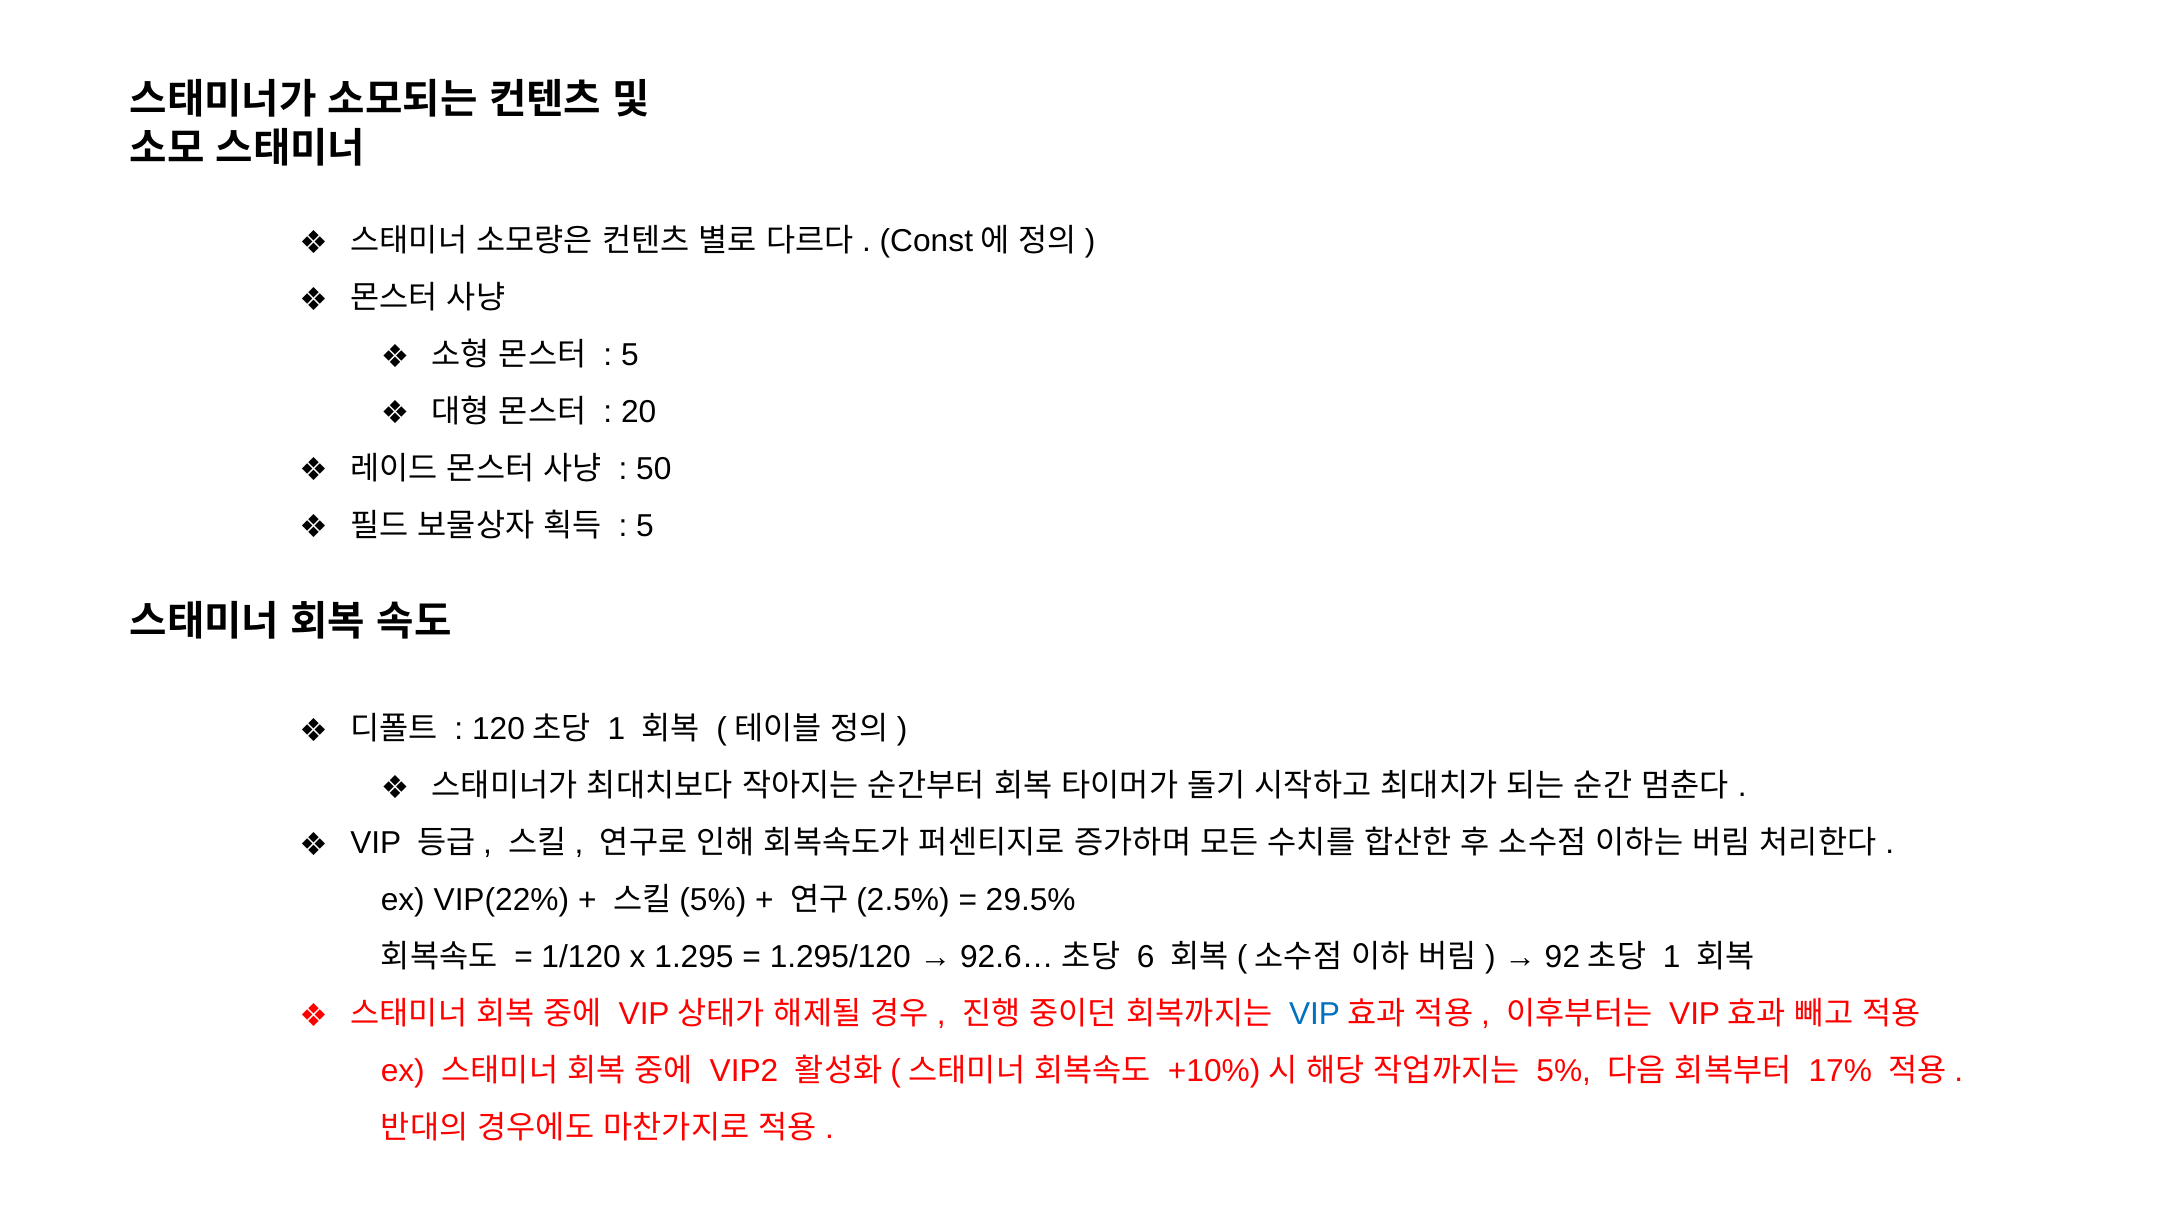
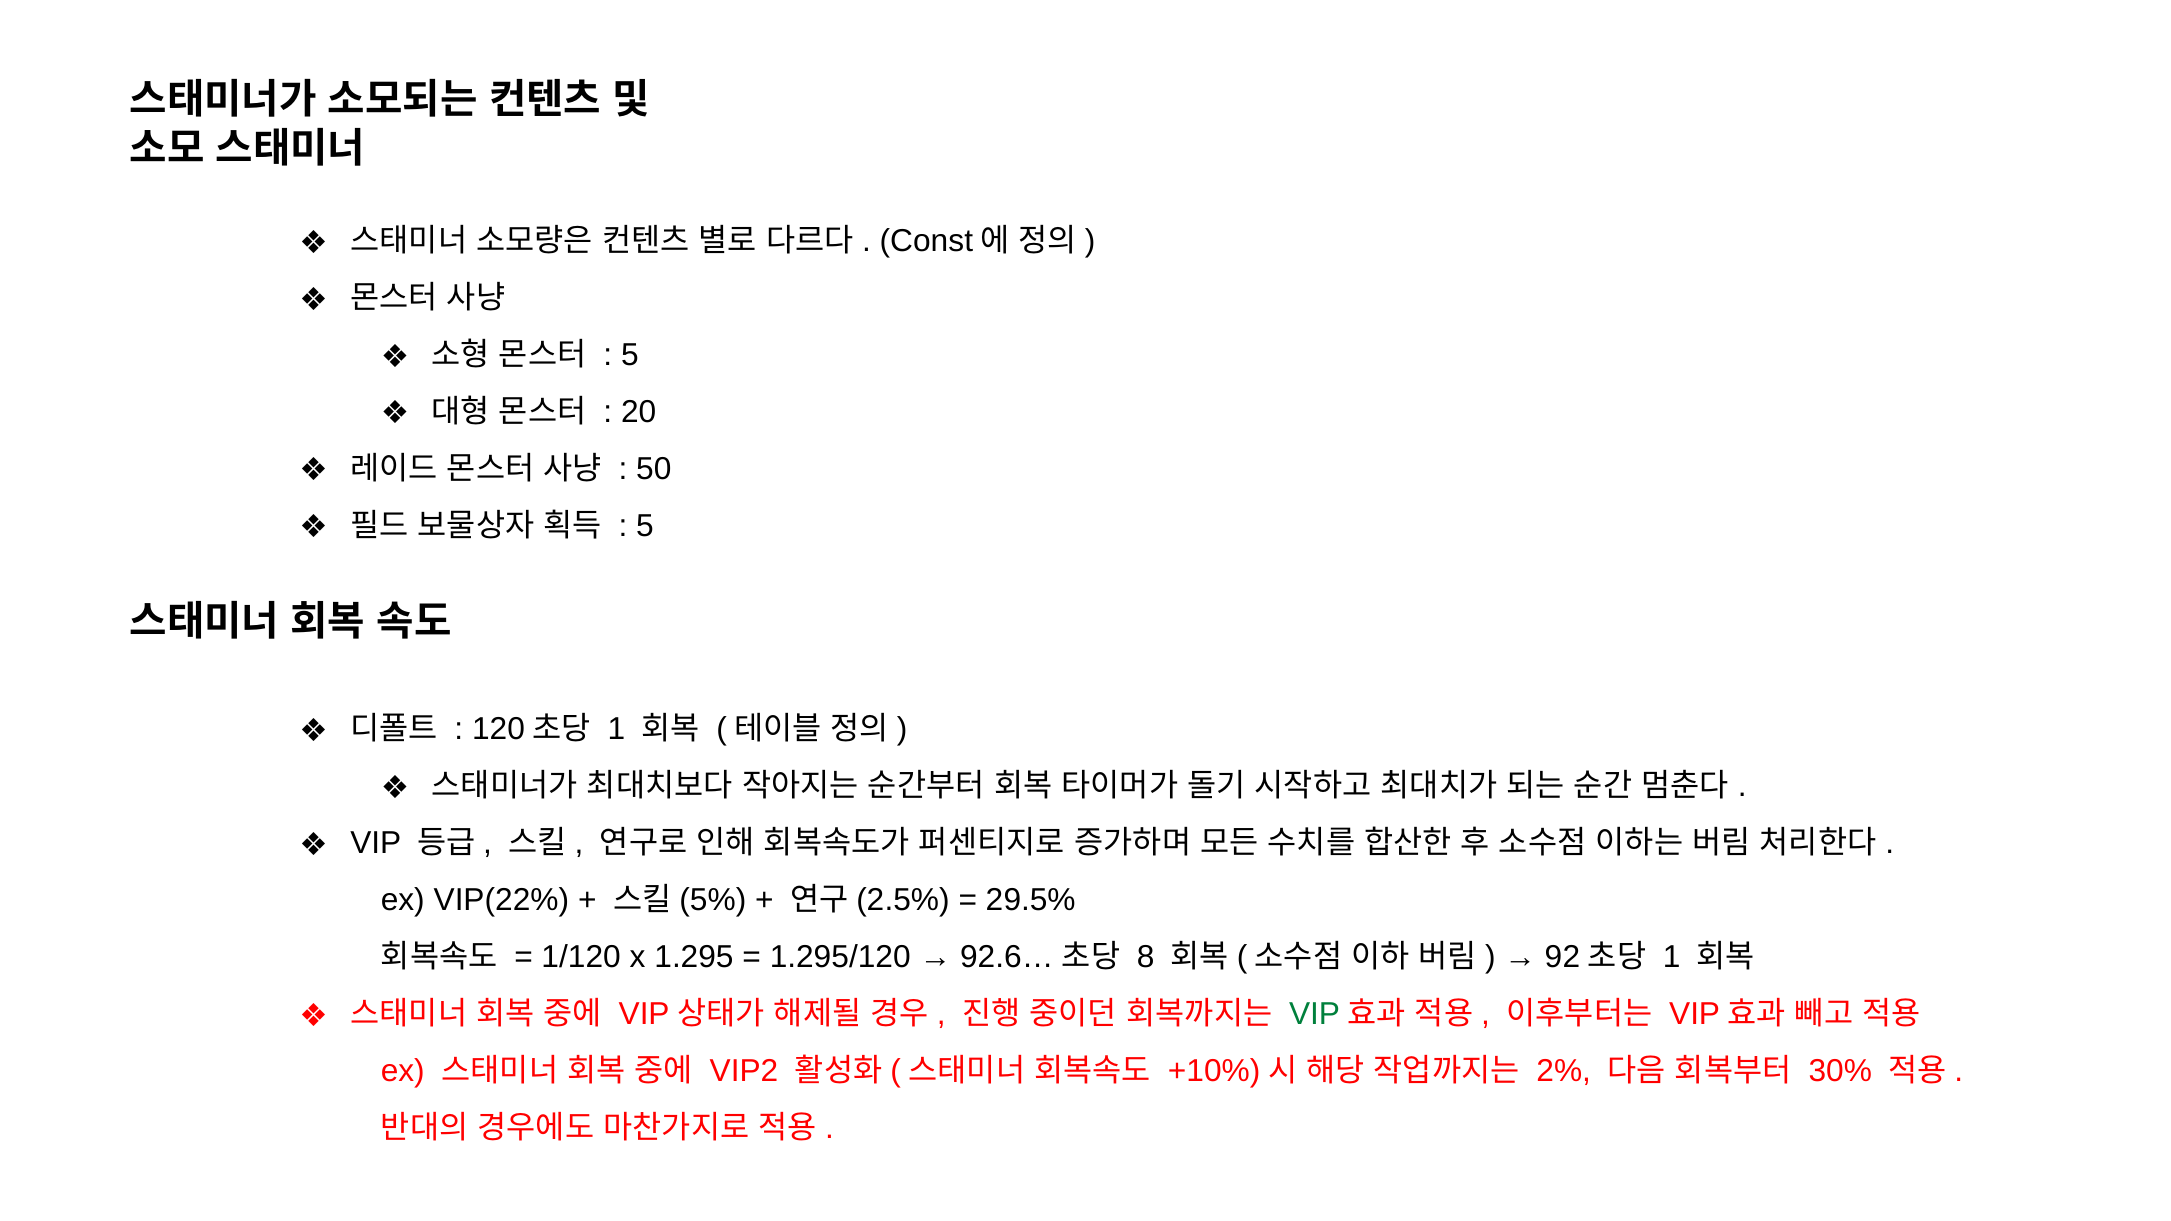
6: 6 -> 8 (1146, 957)
VIP colour: blue -> green (1315, 1014)
5%: 5% -> 2% (1564, 1071)
17%: 17% -> 30% (1840, 1071)
